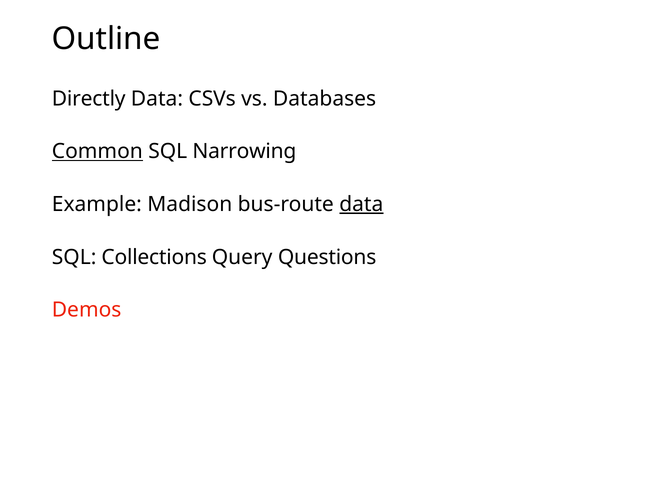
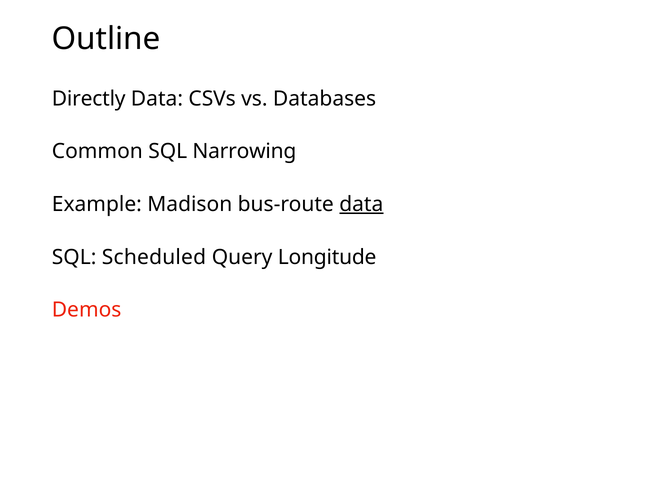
Common underline: present -> none (97, 152)
Collections: Collections -> Scheduled (154, 257)
Questions: Questions -> Longitude (327, 257)
